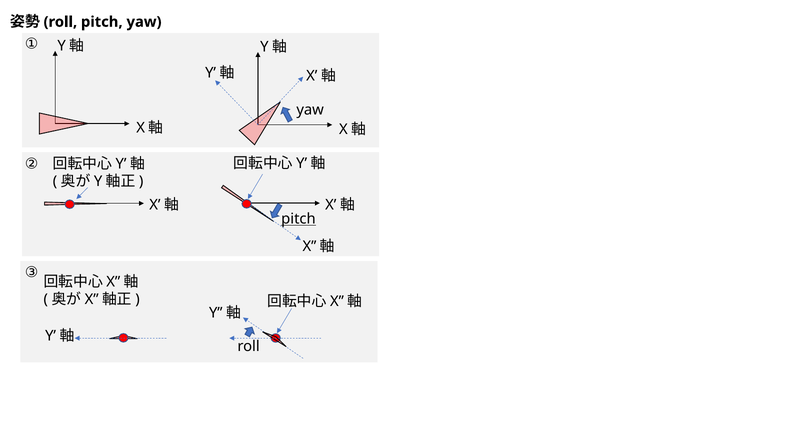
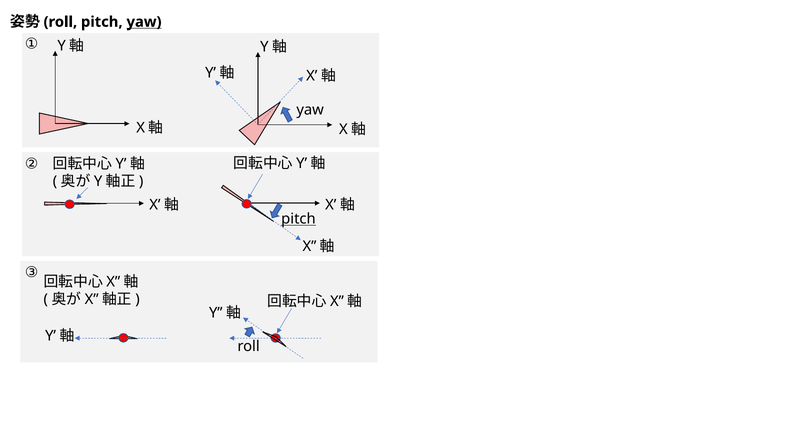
yaw underline: none -> present (144, 22)
